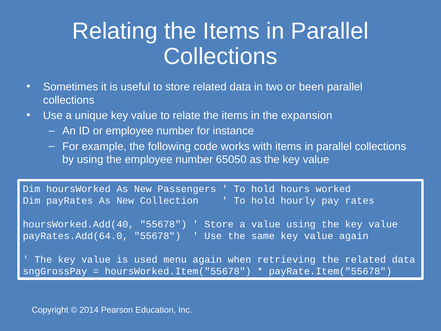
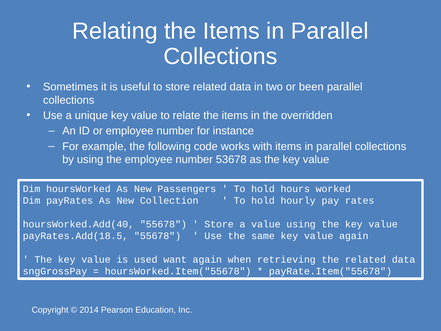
expansion: expansion -> overridden (307, 115)
65050: 65050 -> 53678 (231, 160)
payRates.Add(64.0: payRates.Add(64.0 -> payRates.Add(18.5 (75, 236)
menu: menu -> want (175, 259)
